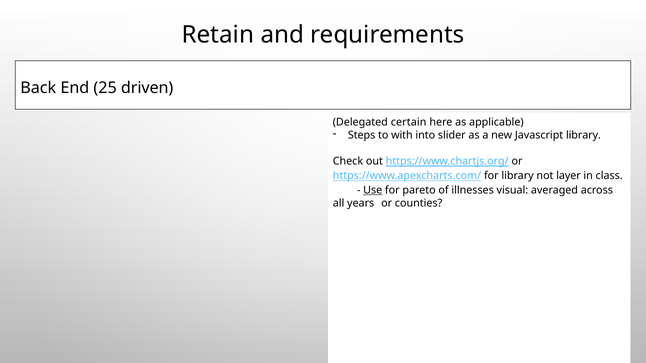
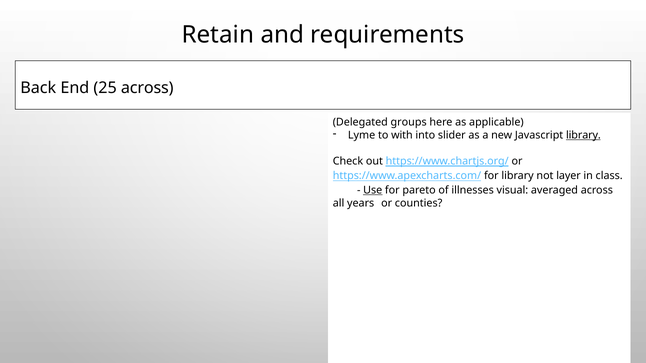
25 driven: driven -> across (147, 88)
certain: certain -> groups (409, 123)
Steps: Steps -> Lyme (362, 135)
library underline: none -> present (583, 135)
